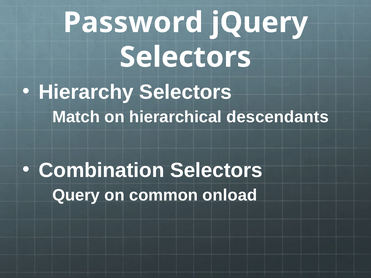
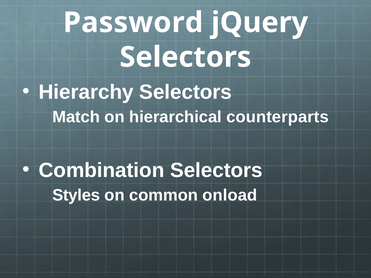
descendants: descendants -> counterparts (278, 117)
Query: Query -> Styles (76, 195)
